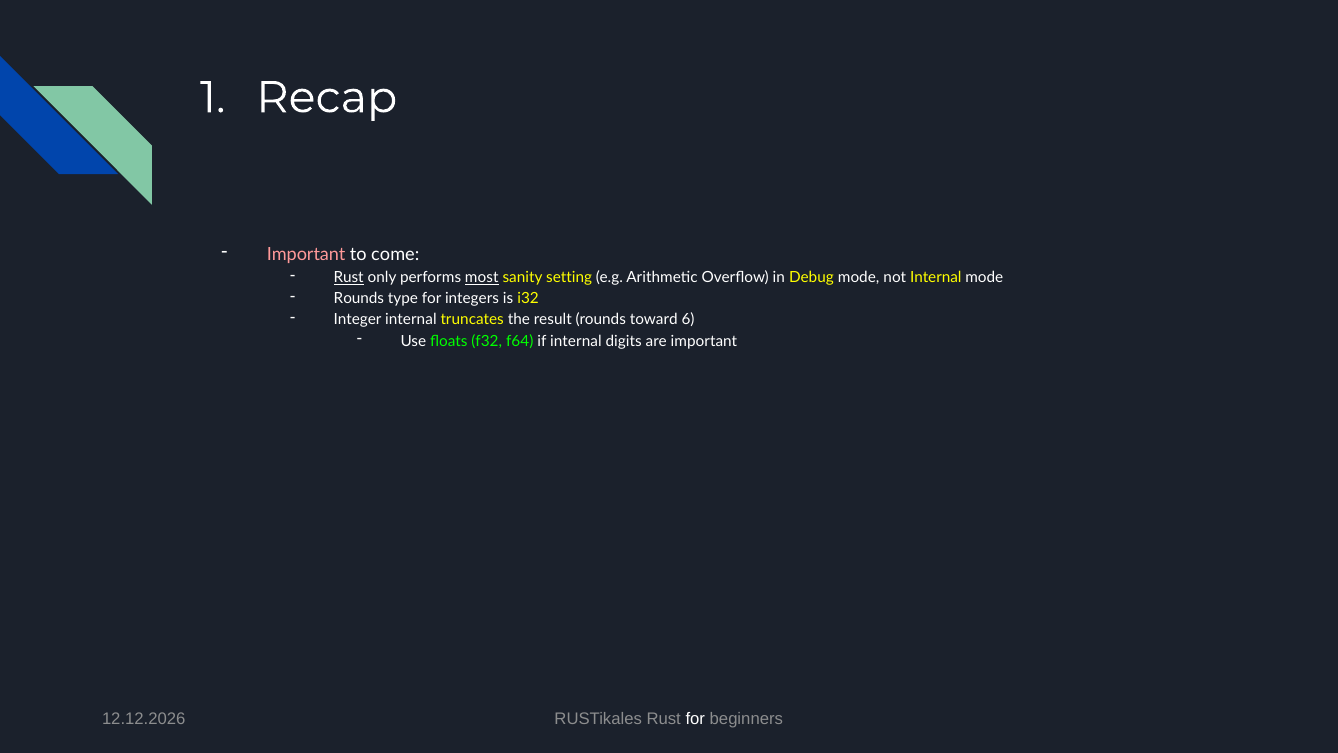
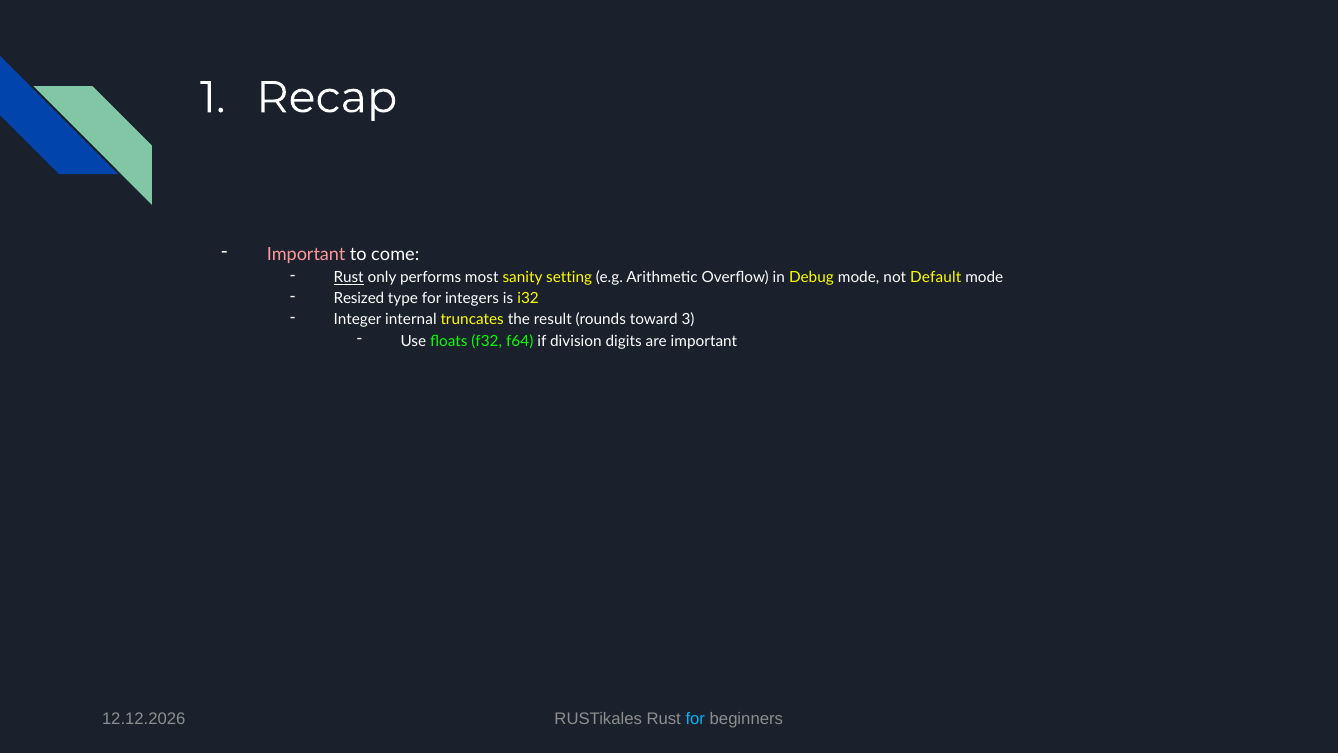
most underline: present -> none (482, 277)
not Internal: Internal -> Default (936, 277)
Rounds: Rounds -> Resized (359, 299)
6: 6 -> 3 (688, 320)
if internal: internal -> division (576, 341)
for colour: white -> light blue (695, 719)
